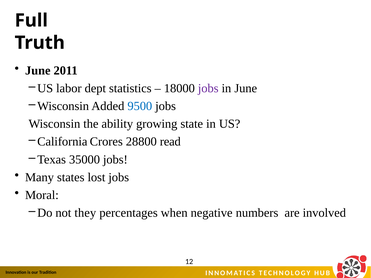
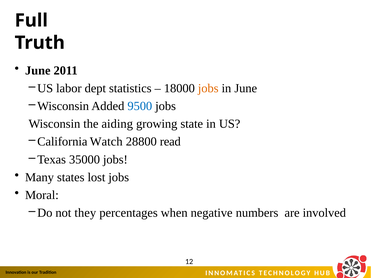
jobs colour: purple -> orange (208, 88)
ability: ability -> aiding (117, 124)
Crores: Crores -> Watch (106, 142)
